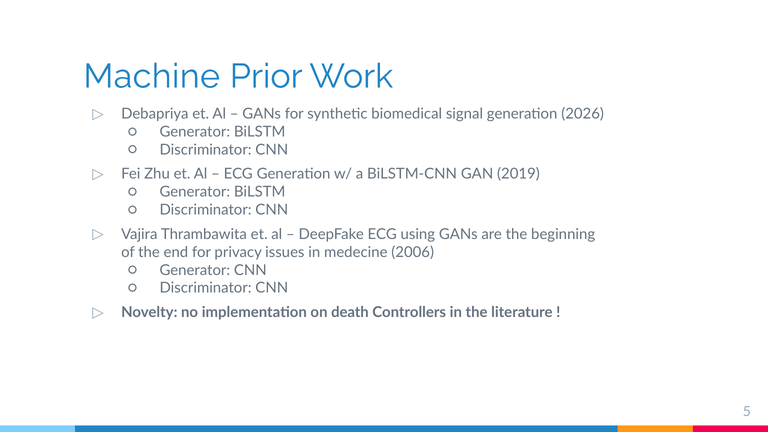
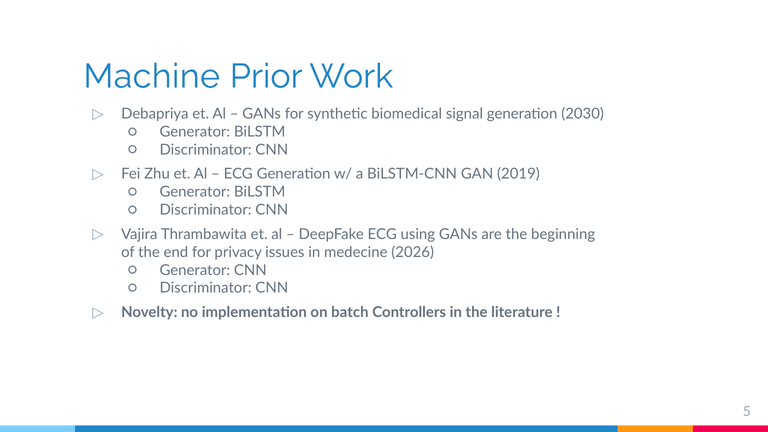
2026: 2026 -> 2030 (583, 114)
2006: 2006 -> 2026 (413, 252)
death: death -> batch (350, 312)
